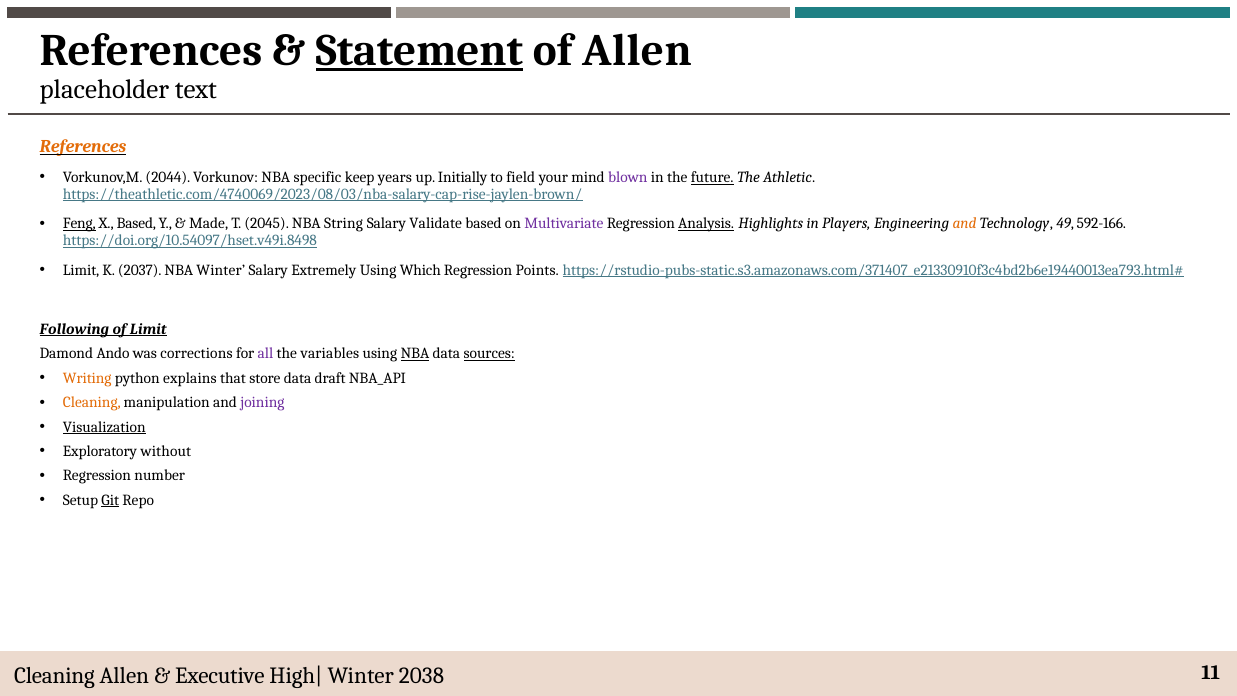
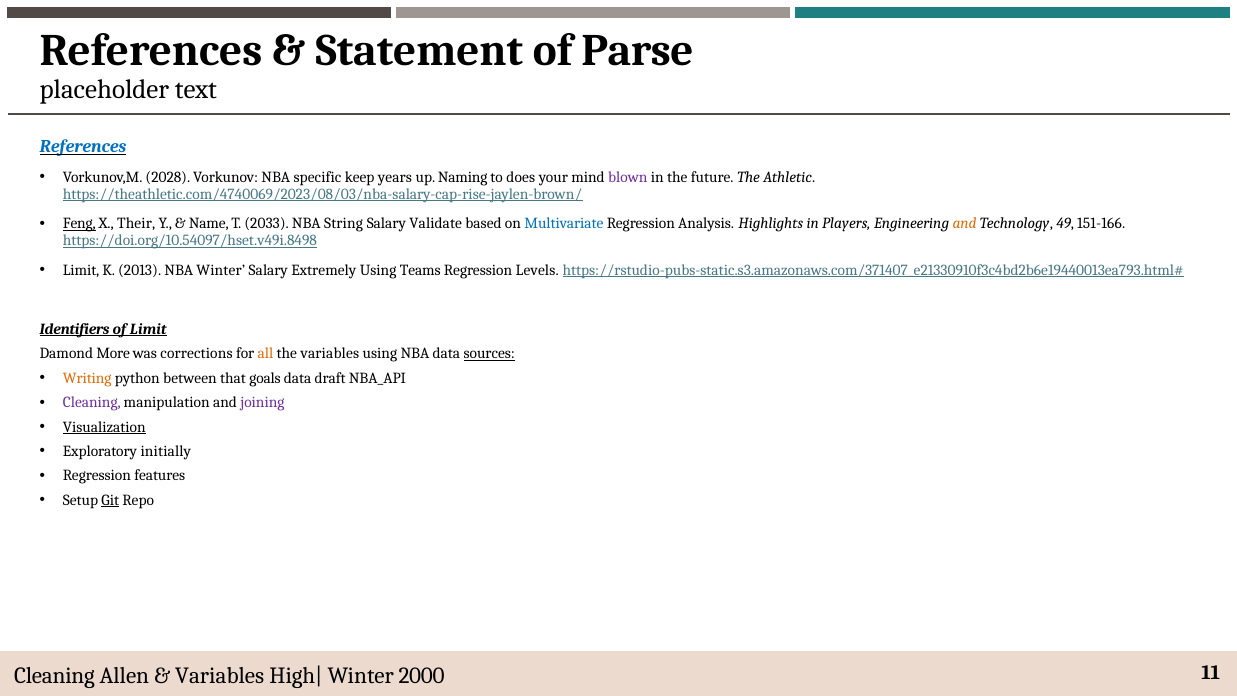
Statement underline: present -> none (419, 50)
of Allen: Allen -> Parse (637, 50)
References colour: orange -> blue (83, 146)
2044: 2044 -> 2028 (168, 177)
Initially: Initially -> Naming (463, 177)
field: field -> does (521, 177)
future underline: present -> none (712, 177)
X Based: Based -> Their (136, 224)
Made: Made -> Name (209, 224)
2045: 2045 -> 2033 (267, 224)
Multivariate colour: purple -> blue (564, 224)
Analysis underline: present -> none (706, 224)
592-166: 592-166 -> 151-166 (1101, 224)
2037: 2037 -> 2013 (140, 270)
Which: Which -> Teams (420, 270)
Points: Points -> Levels (537, 270)
Following: Following -> Identifiers (75, 329)
Ando: Ando -> More (113, 354)
all colour: purple -> orange (265, 354)
NBA underline: present -> none (415, 354)
explains: explains -> between (190, 378)
store: store -> goals (265, 378)
Cleaning colour: orange -> purple (92, 402)
without: without -> initially (166, 451)
number: number -> features (160, 476)
Executive: Executive -> Variables (220, 676)
2038: 2038 -> 2000 (422, 676)
